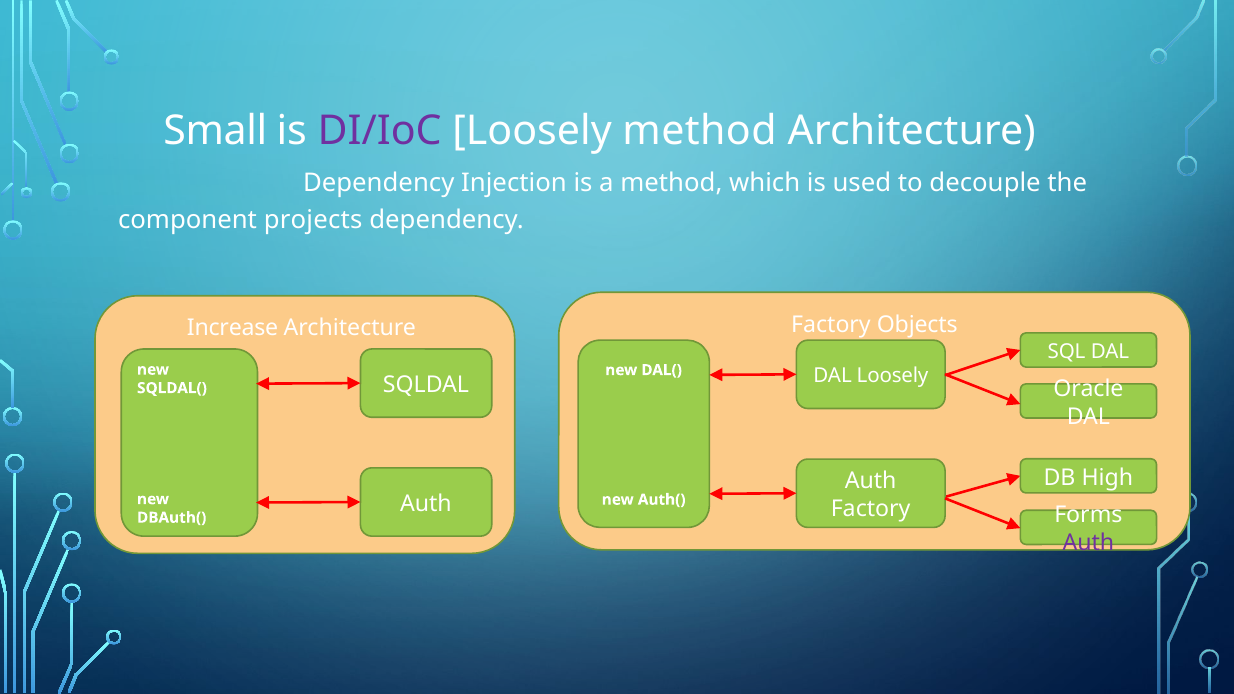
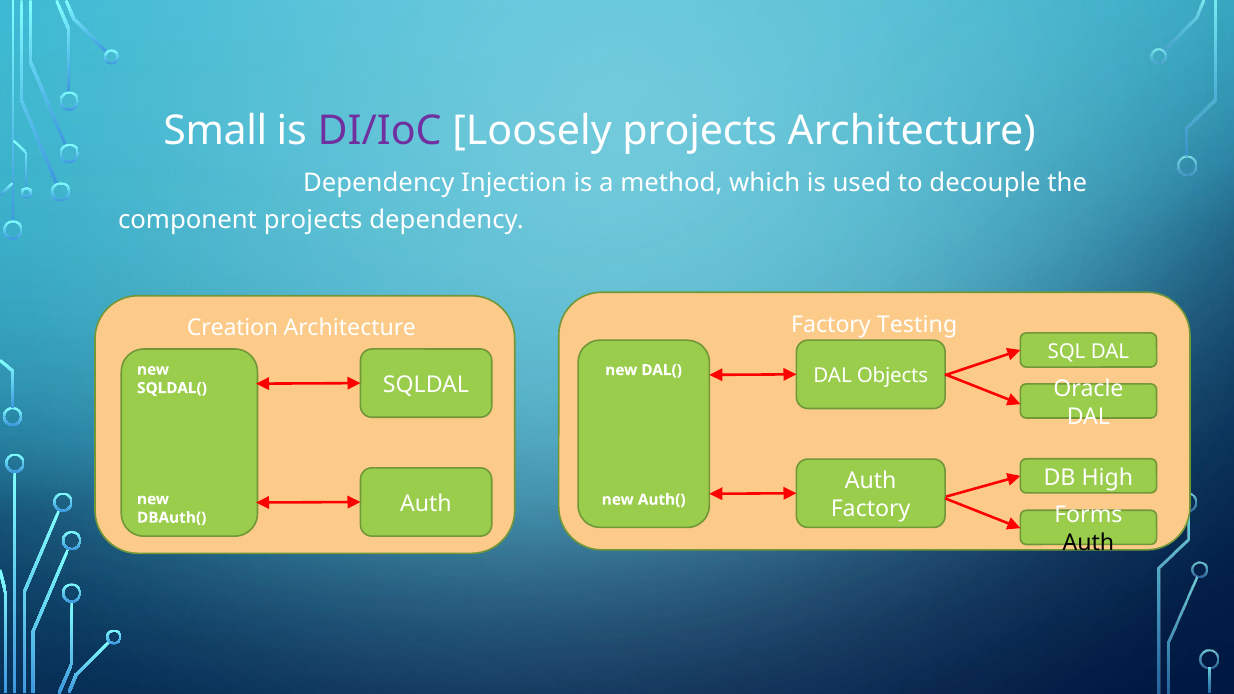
Loosely method: method -> projects (700, 131)
Objects: Objects -> Testing (917, 325)
Increase: Increase -> Creation (233, 328)
DAL Loosely: Loosely -> Objects (893, 376)
Auth colour: purple -> black (1088, 543)
